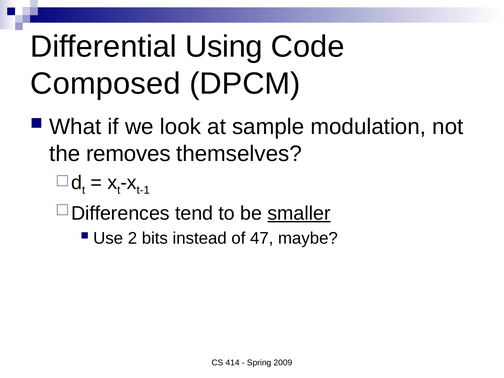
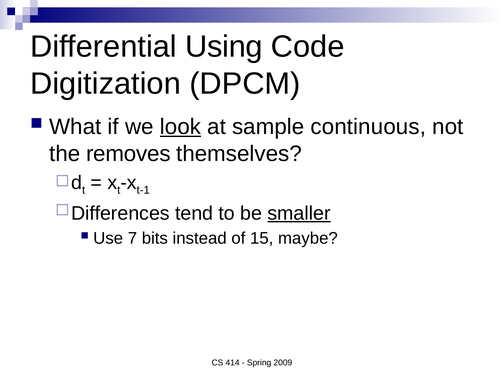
Composed: Composed -> Digitization (106, 84)
look underline: none -> present (180, 127)
modulation: modulation -> continuous (368, 127)
2: 2 -> 7 (132, 238)
47: 47 -> 15 (262, 238)
